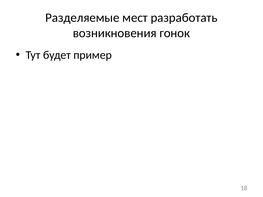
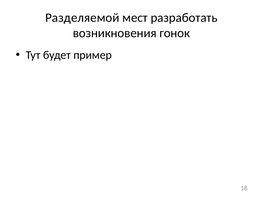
Разделяемые: Разделяемые -> Разделяемой (82, 18)
